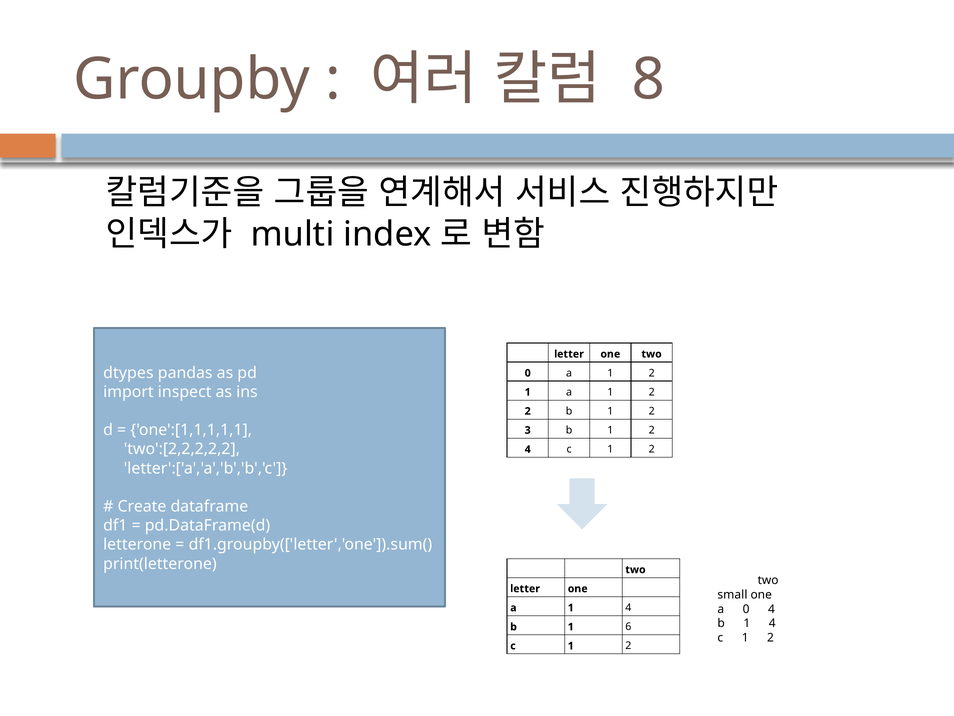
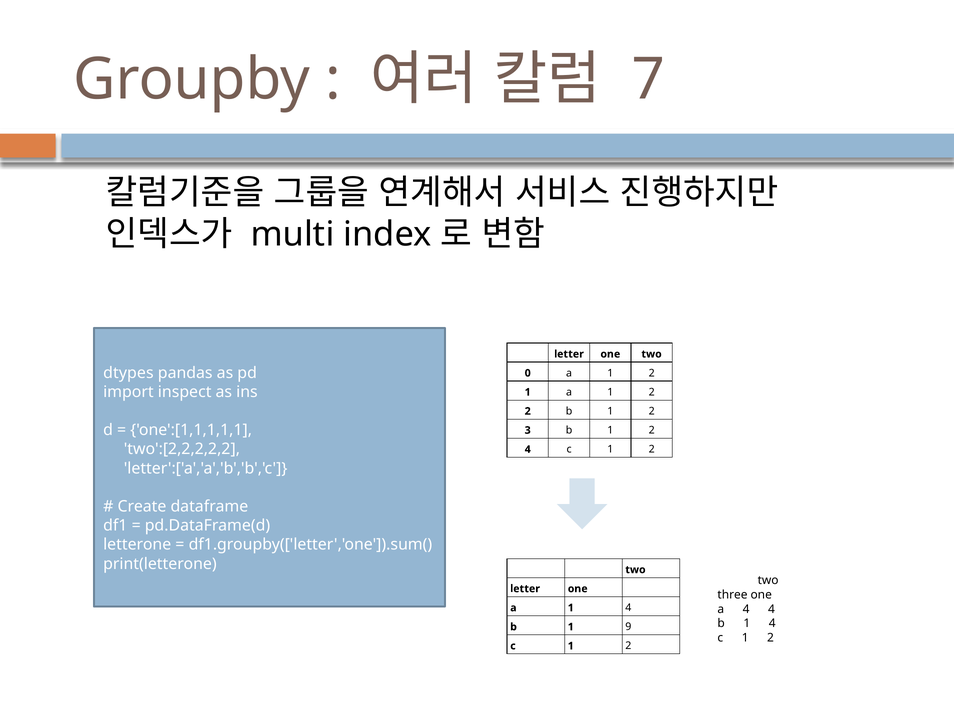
8: 8 -> 7 (648, 80)
small: small -> three (732, 594)
a 0: 0 -> 4 (746, 609)
6: 6 -> 9 (628, 626)
